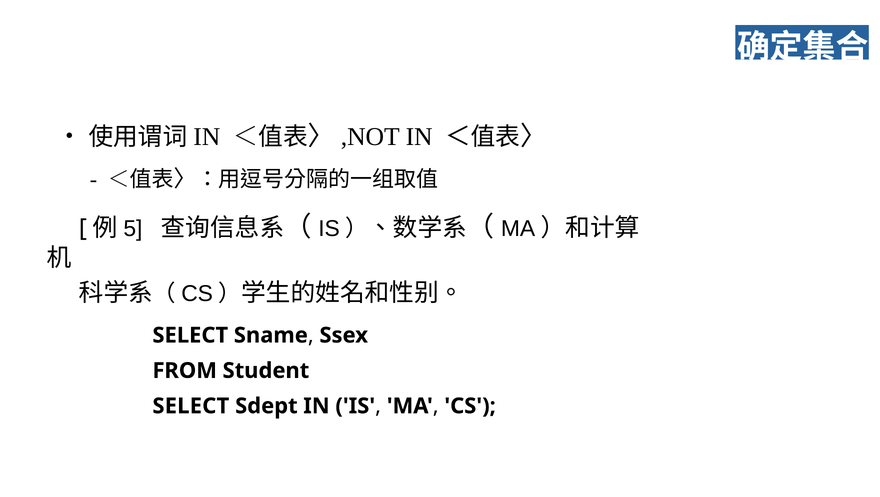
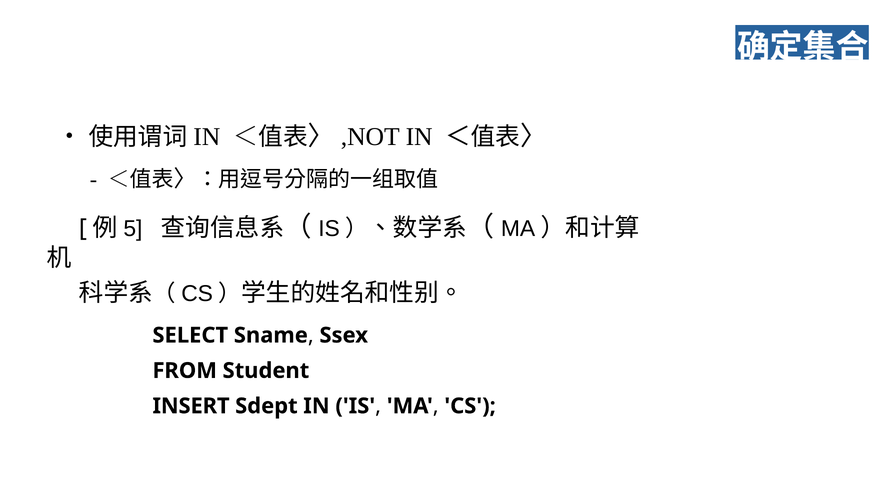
SELECT: SELECT -> INSERT (191, 406)
